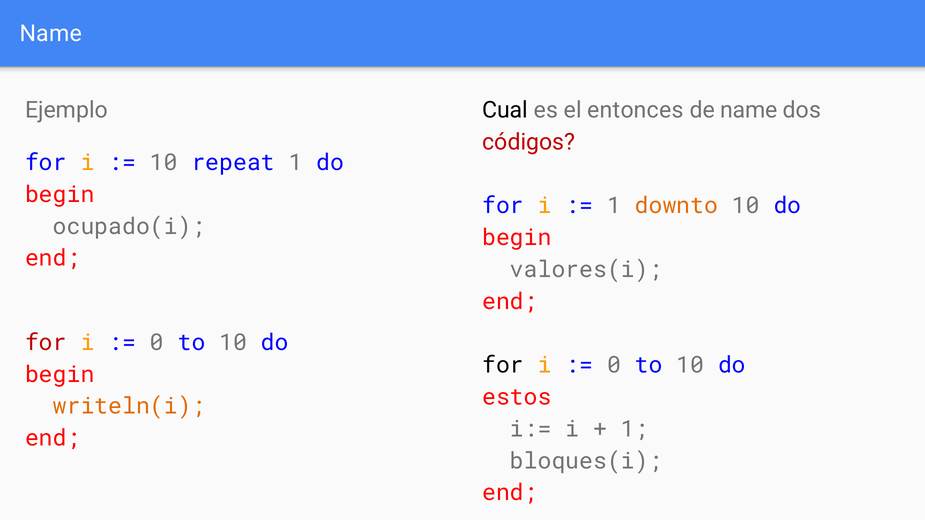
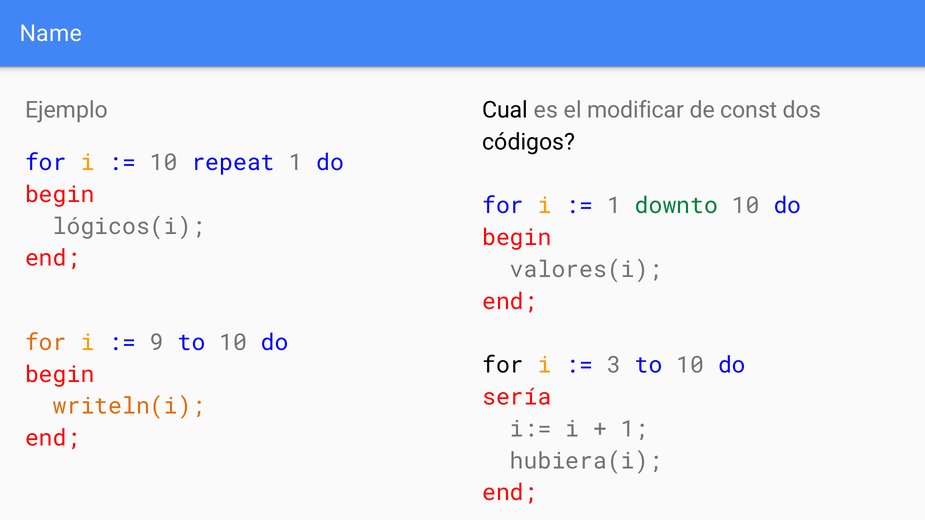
entonces: entonces -> modificar (636, 110)
de name: name -> const (749, 110)
códigos colour: red -> black (529, 142)
downto colour: orange -> green (676, 206)
ocupado(i: ocupado(i -> lógicos(i (129, 227)
for colour: red -> orange (46, 343)
0: 0 -> 9 (157, 343)
0: 0 -> 3 (614, 366)
estos: estos -> sería (517, 397)
bloques(i: bloques(i -> hubiera(i (586, 461)
